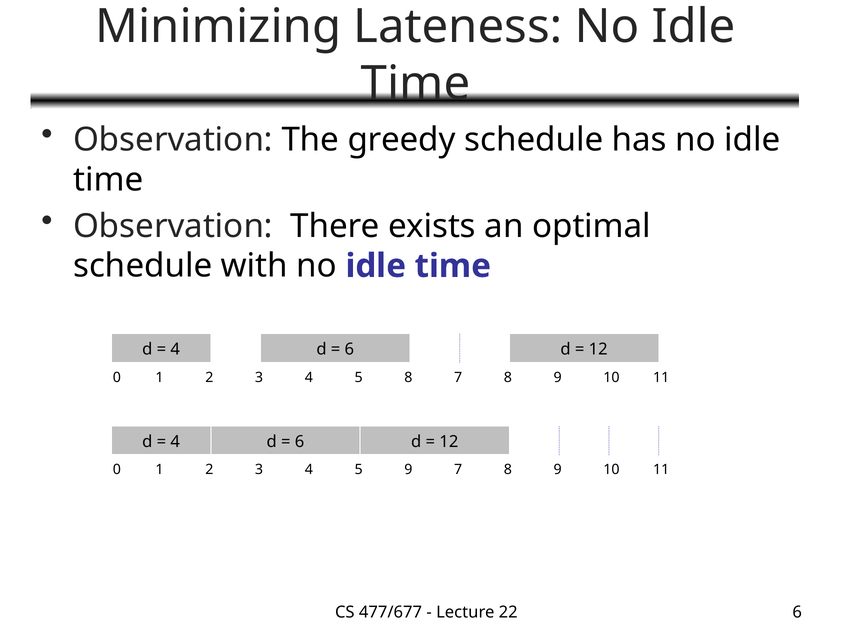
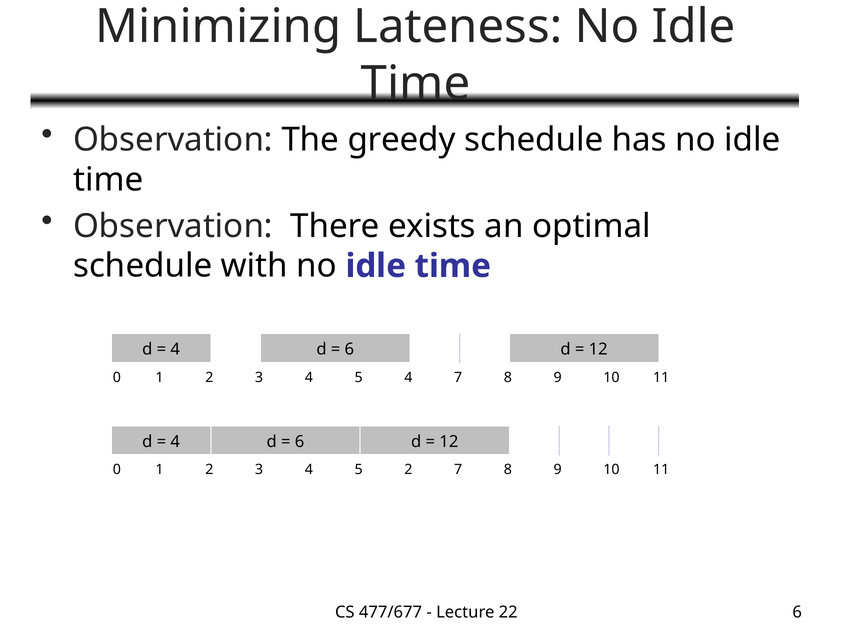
5 8: 8 -> 4 (408, 377)
5 9: 9 -> 2 (408, 470)
